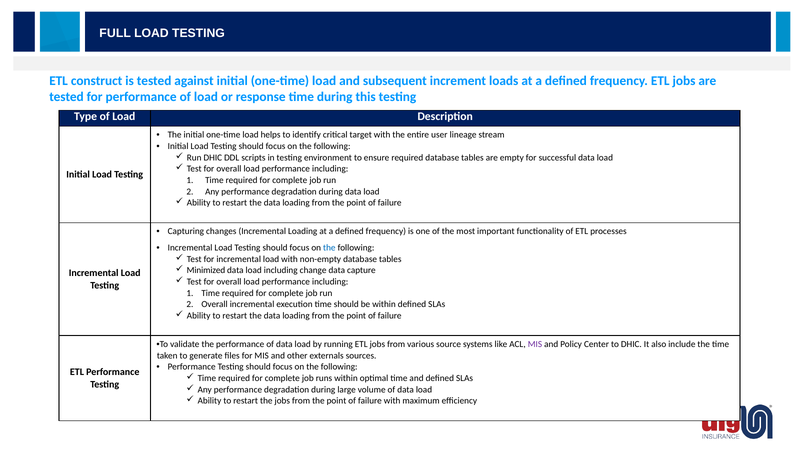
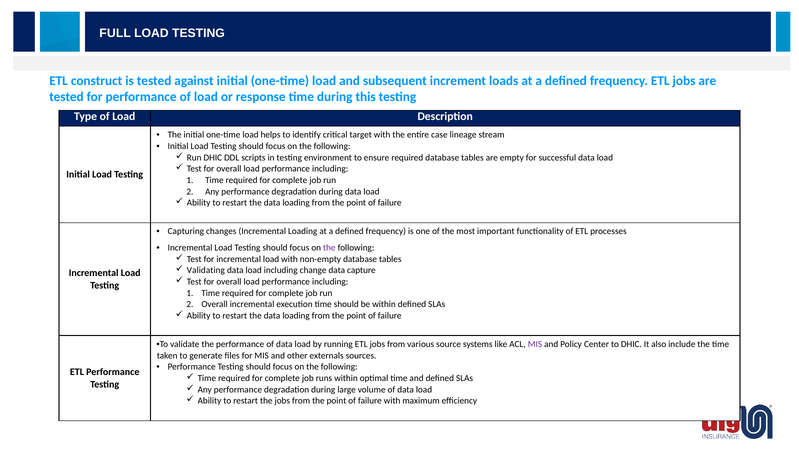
user: user -> case (439, 135)
the colour: blue -> purple (329, 247)
Minimized: Minimized -> Validating (206, 270)
